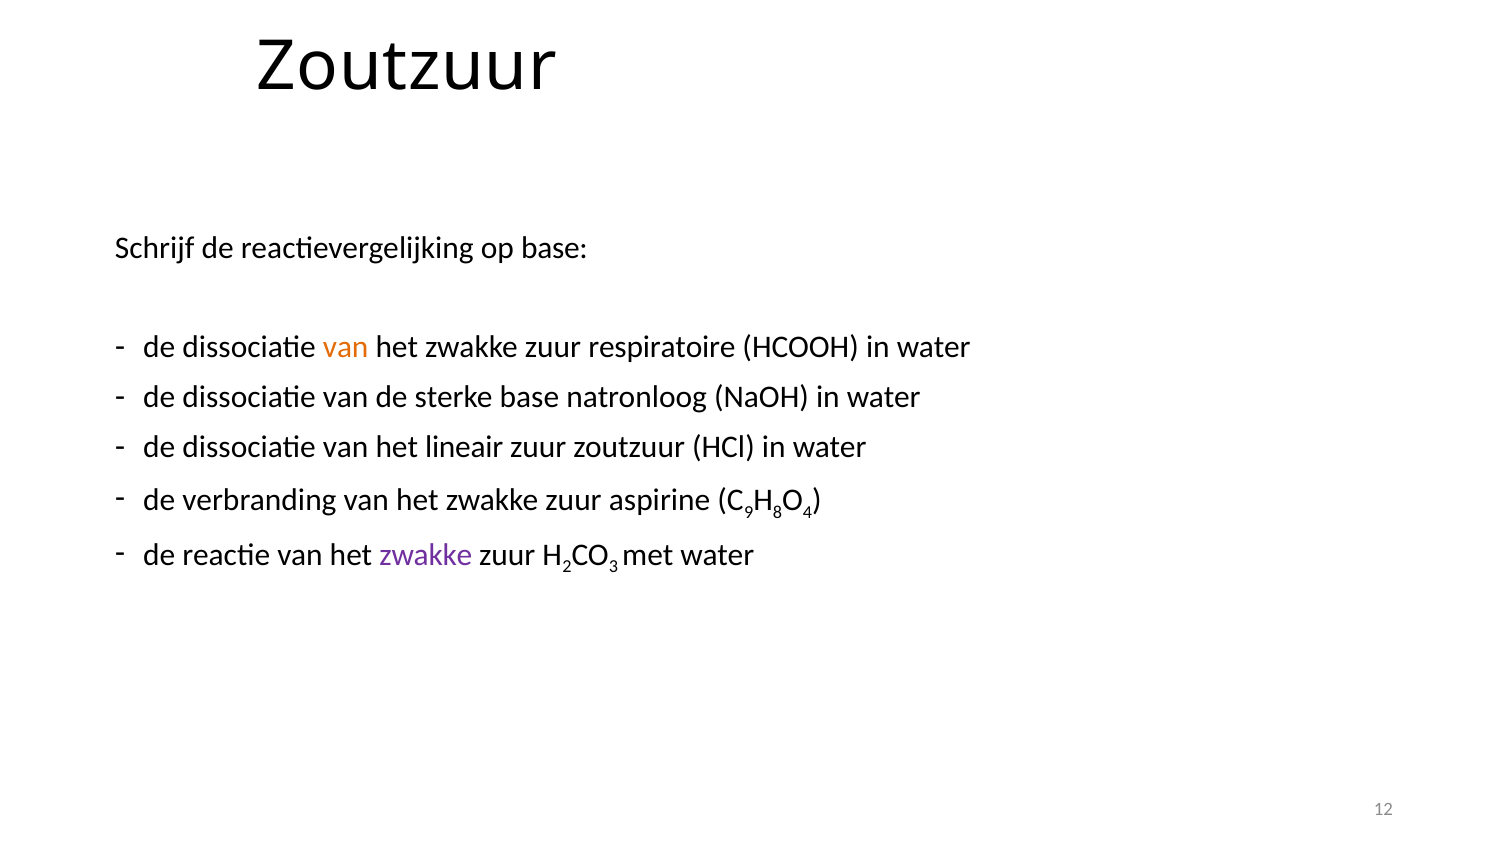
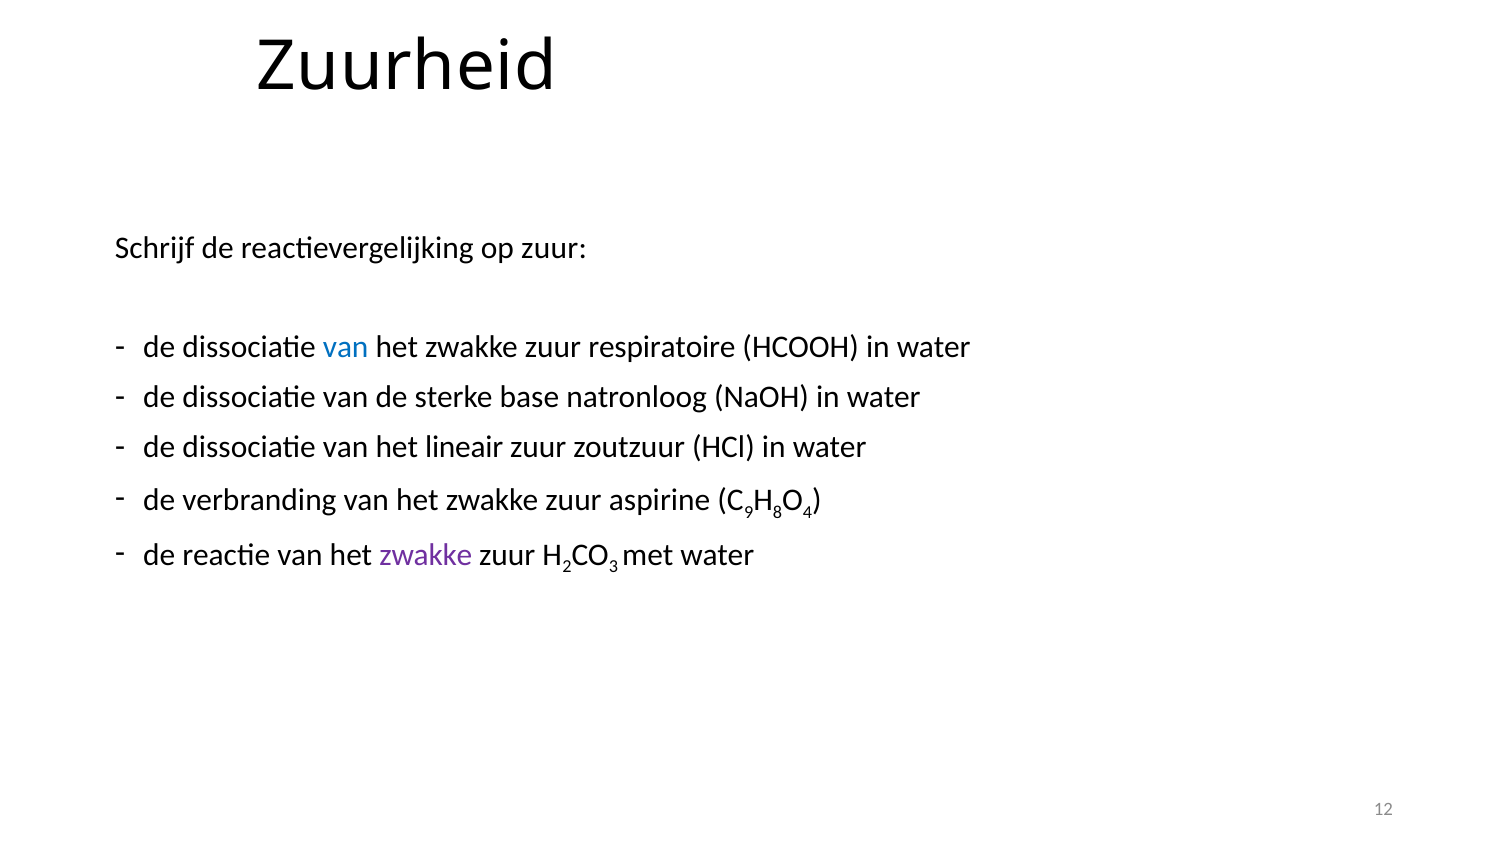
Zoutzuur: Zoutzuur -> Zuurheid (407, 67)
op base: base -> zuur (554, 248)
van colour: orange -> blue (346, 348)
